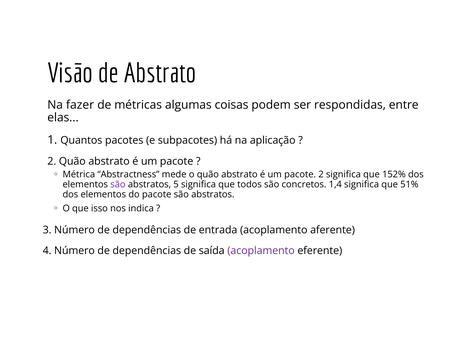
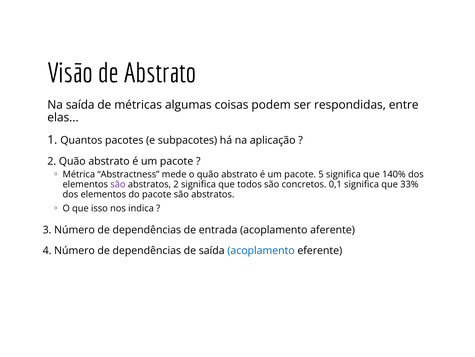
Na fazer: fazer -> saída (80, 105)
pacote 2: 2 -> 5 (321, 174)
152%: 152% -> 140% (394, 174)
abstratos 5: 5 -> 2 (176, 184)
1,4: 1,4 -> 0,1 (335, 184)
51%: 51% -> 33% (409, 184)
acoplamento colour: purple -> blue (261, 250)
